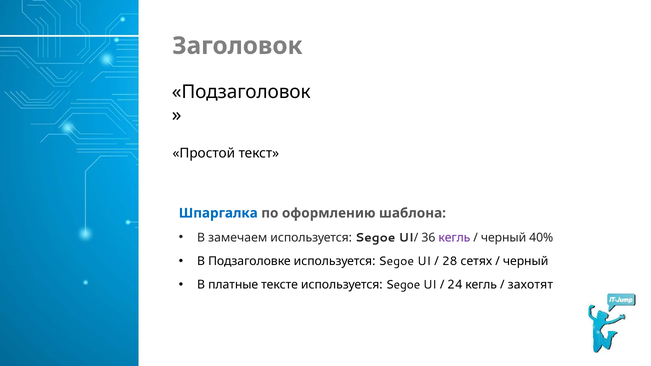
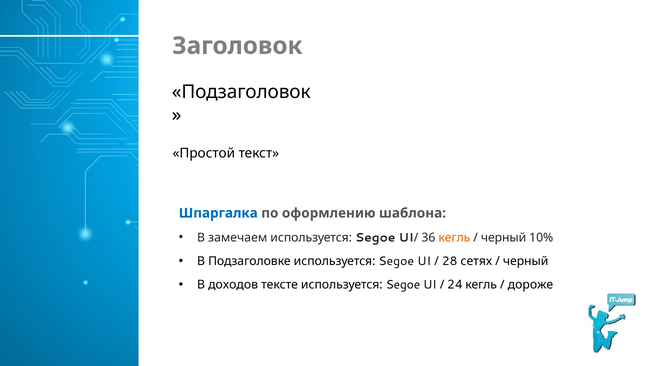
кегль colour: purple -> orange (454, 238)
40%: 40% -> 10% (541, 238)
платные: платные -> доходов (233, 285)
захотят: захотят -> дороже (530, 285)
